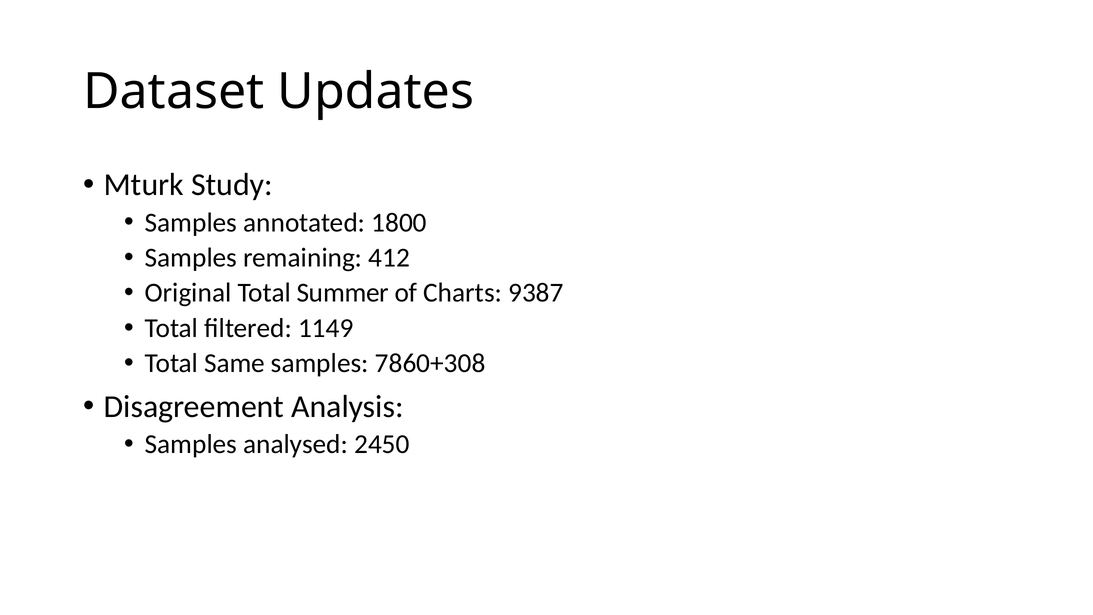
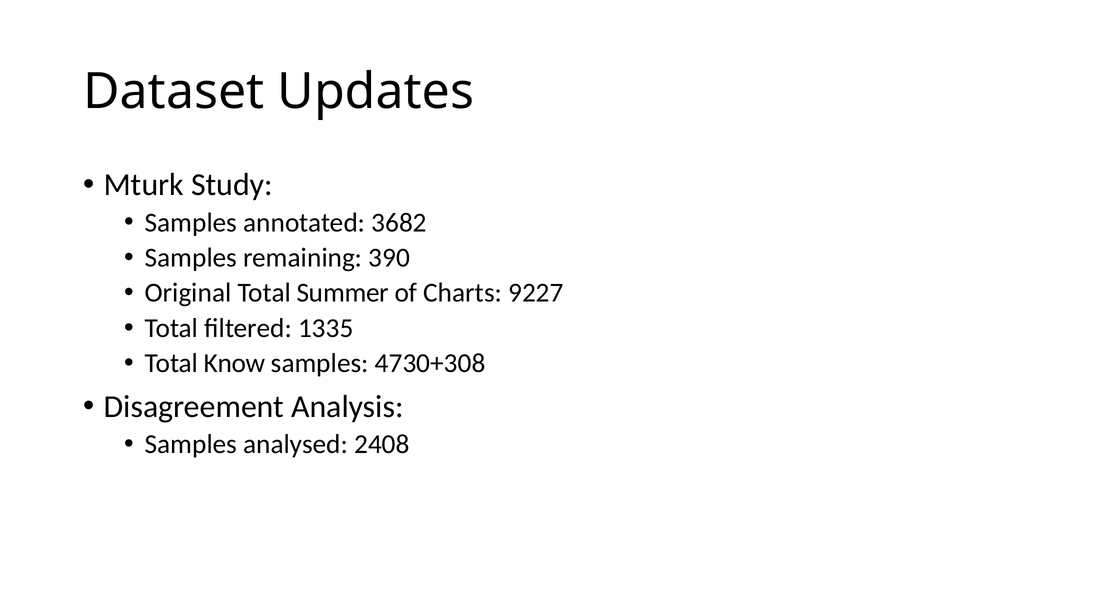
1800: 1800 -> 3682 (399, 222)
412: 412 -> 390 (389, 258)
9387: 9387 -> 9227 (536, 293)
1149: 1149 -> 1335 (326, 328)
Same: Same -> Know (235, 363)
7860+308: 7860+308 -> 4730+308 (430, 363)
2450: 2450 -> 2408 (382, 444)
